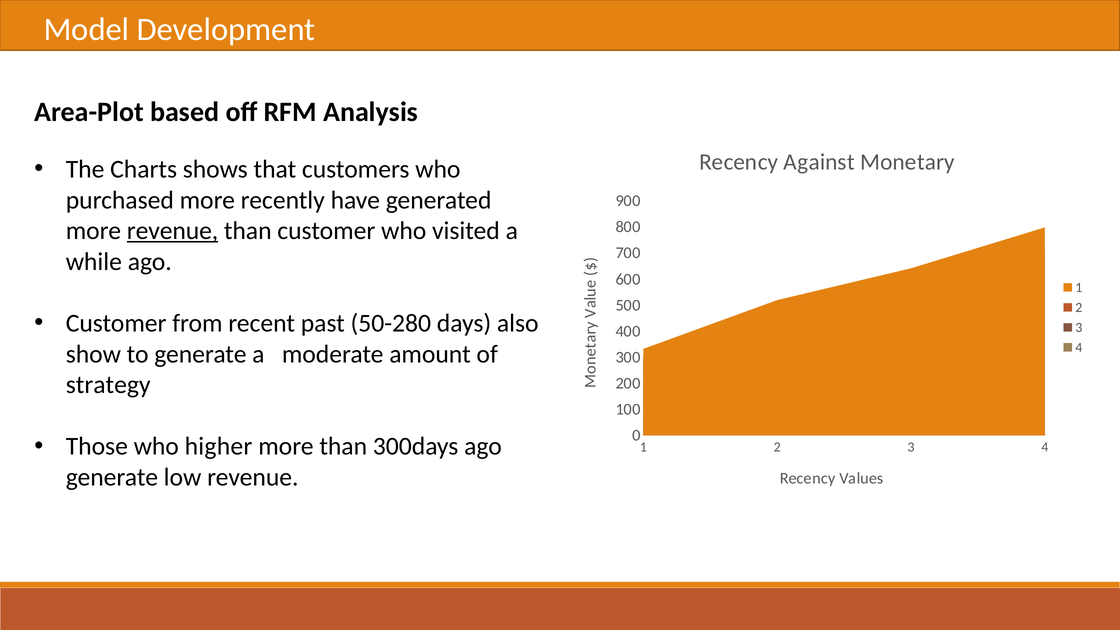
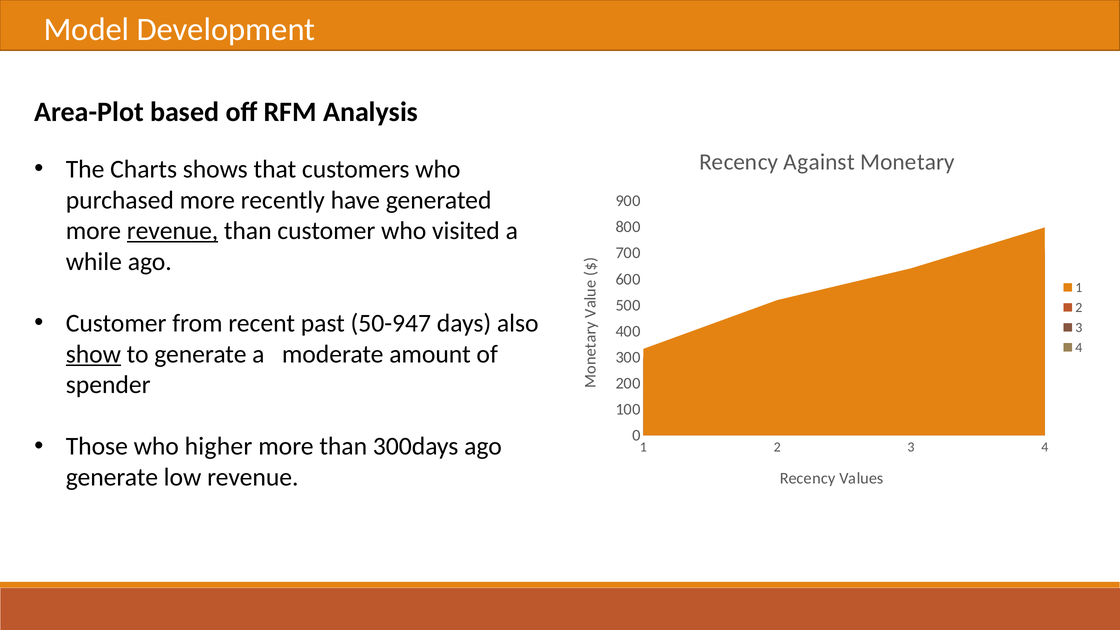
50-280: 50-280 -> 50-947 (391, 323)
show underline: none -> present (93, 354)
strategy: strategy -> spender (108, 385)
